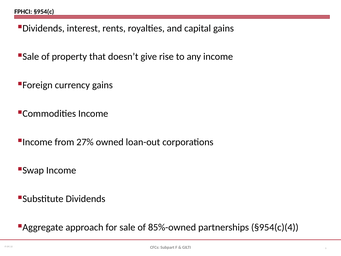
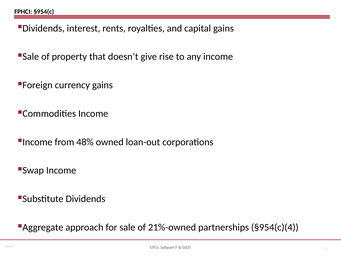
27%: 27% -> 48% (85, 142)
85%-owned: 85%-owned -> 21%-owned (172, 227)
